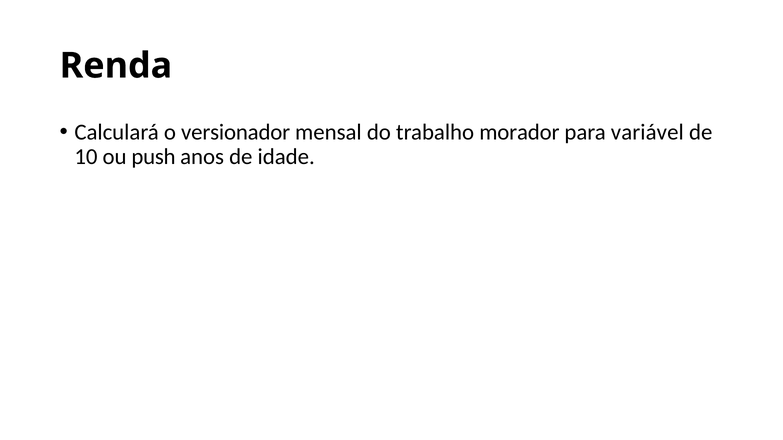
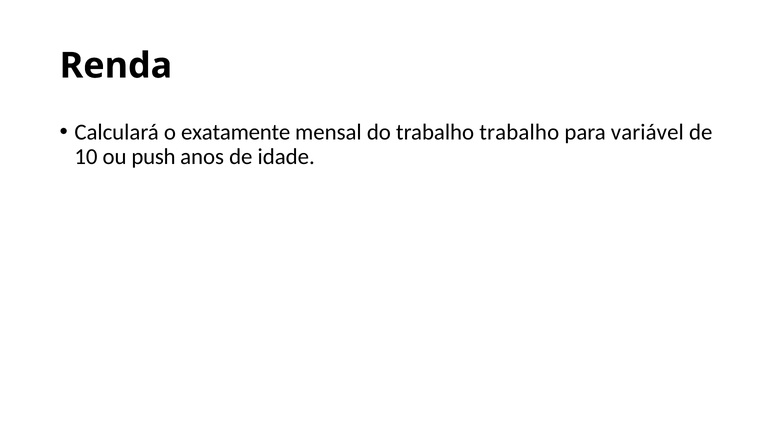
versionador: versionador -> exatamente (236, 132)
trabalho morador: morador -> trabalho (519, 132)
